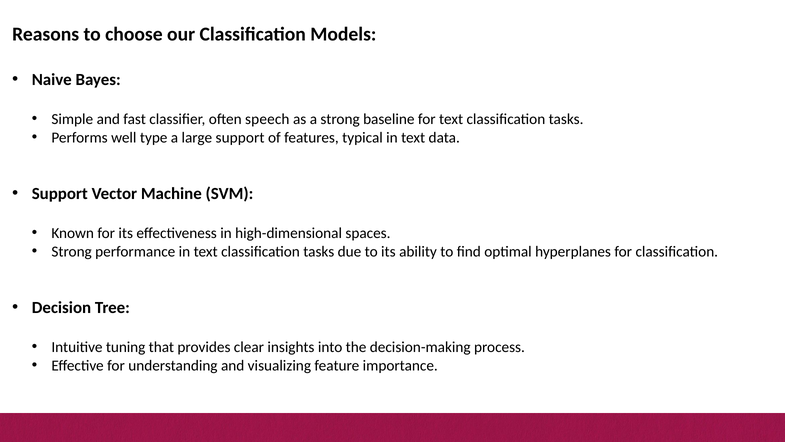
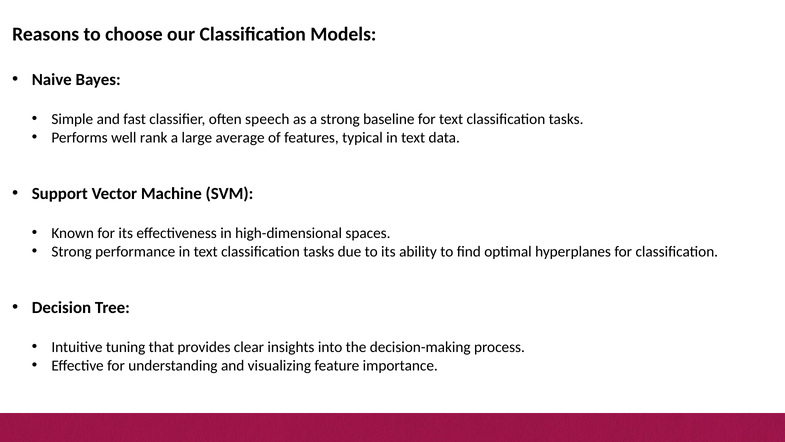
type: type -> rank (154, 137)
large support: support -> average (240, 137)
